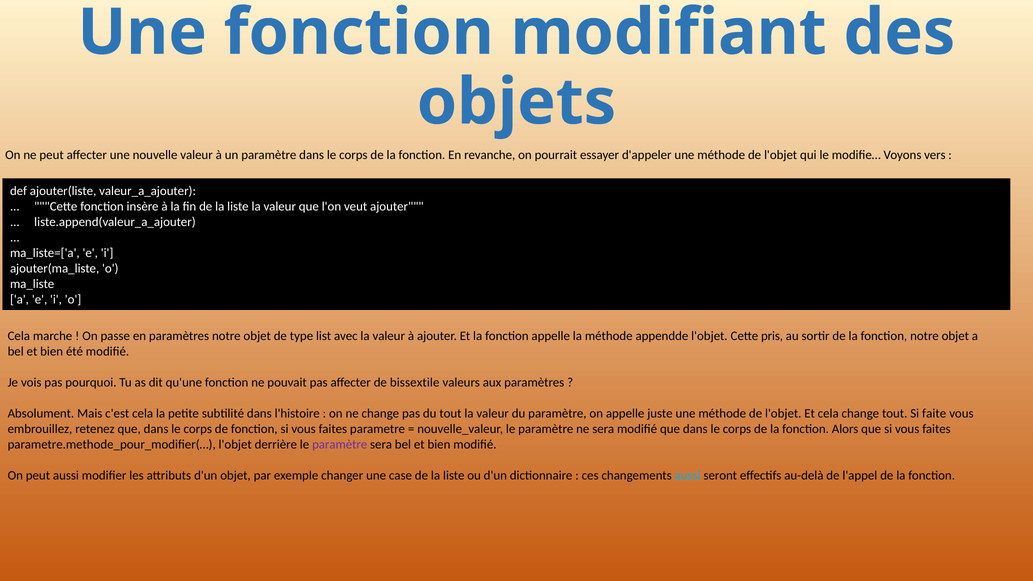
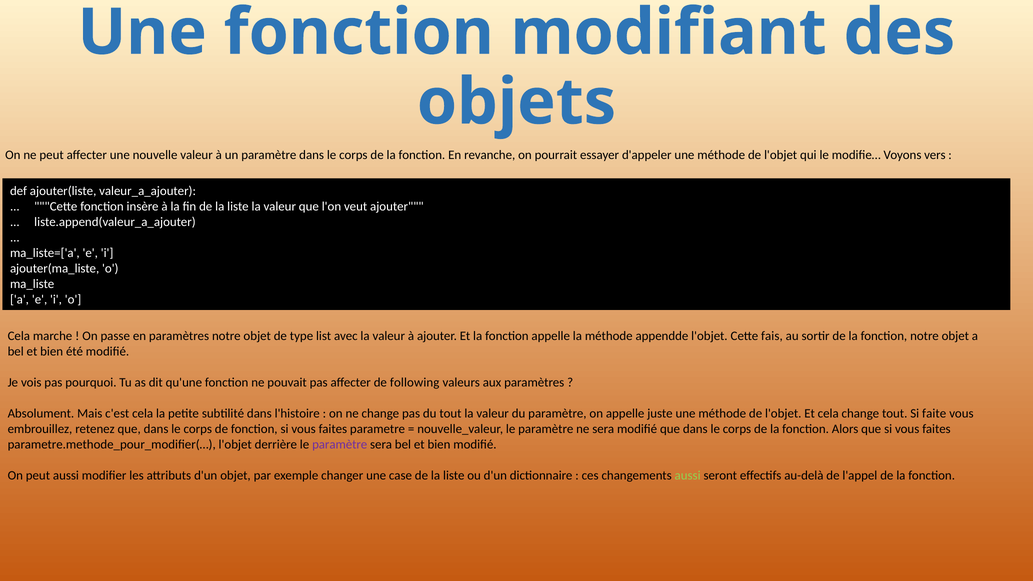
pris: pris -> fais (772, 336)
bissextile: bissextile -> following (415, 383)
aussi colour: light blue -> light green (688, 476)
